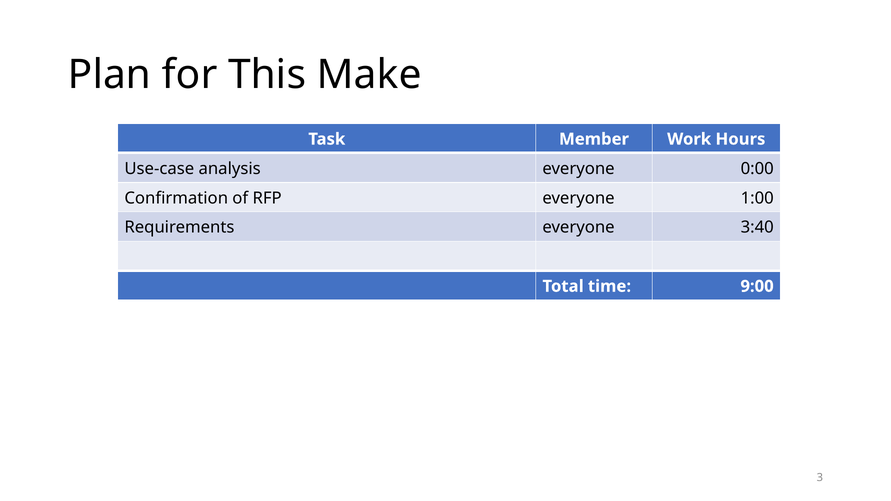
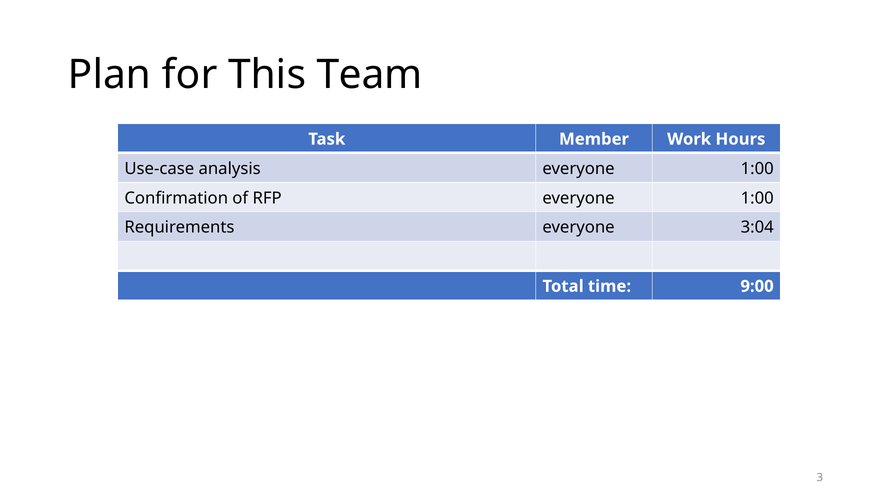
Make: Make -> Team (369, 75)
analysis everyone 0:00: 0:00 -> 1:00 (757, 169)
3:40: 3:40 -> 3:04 (757, 228)
